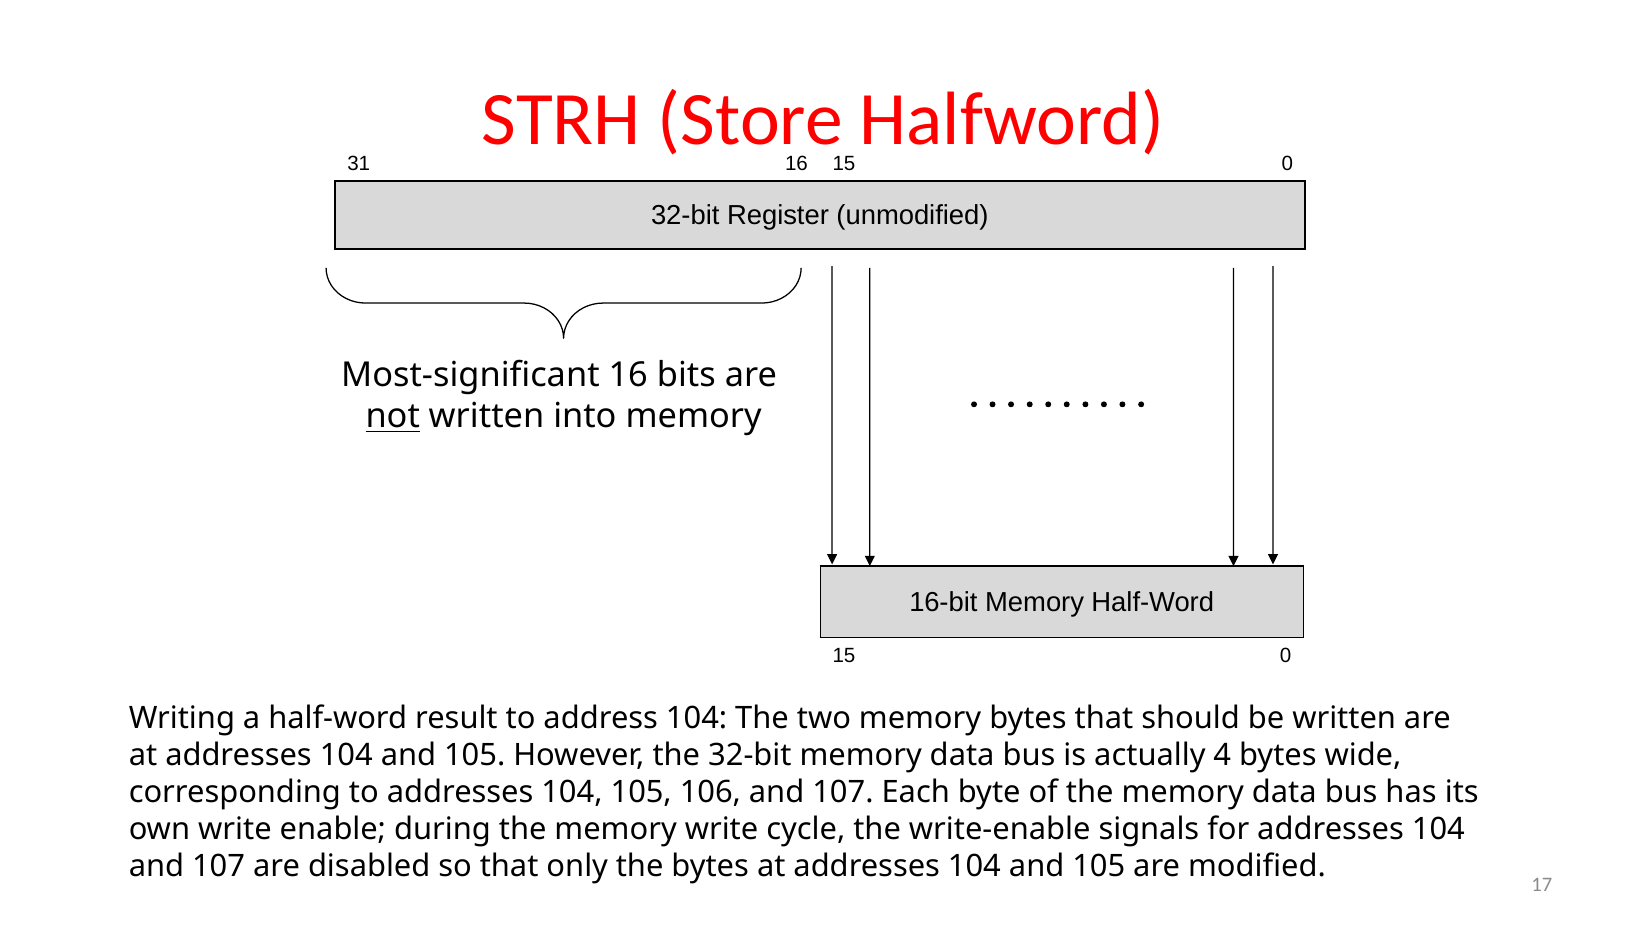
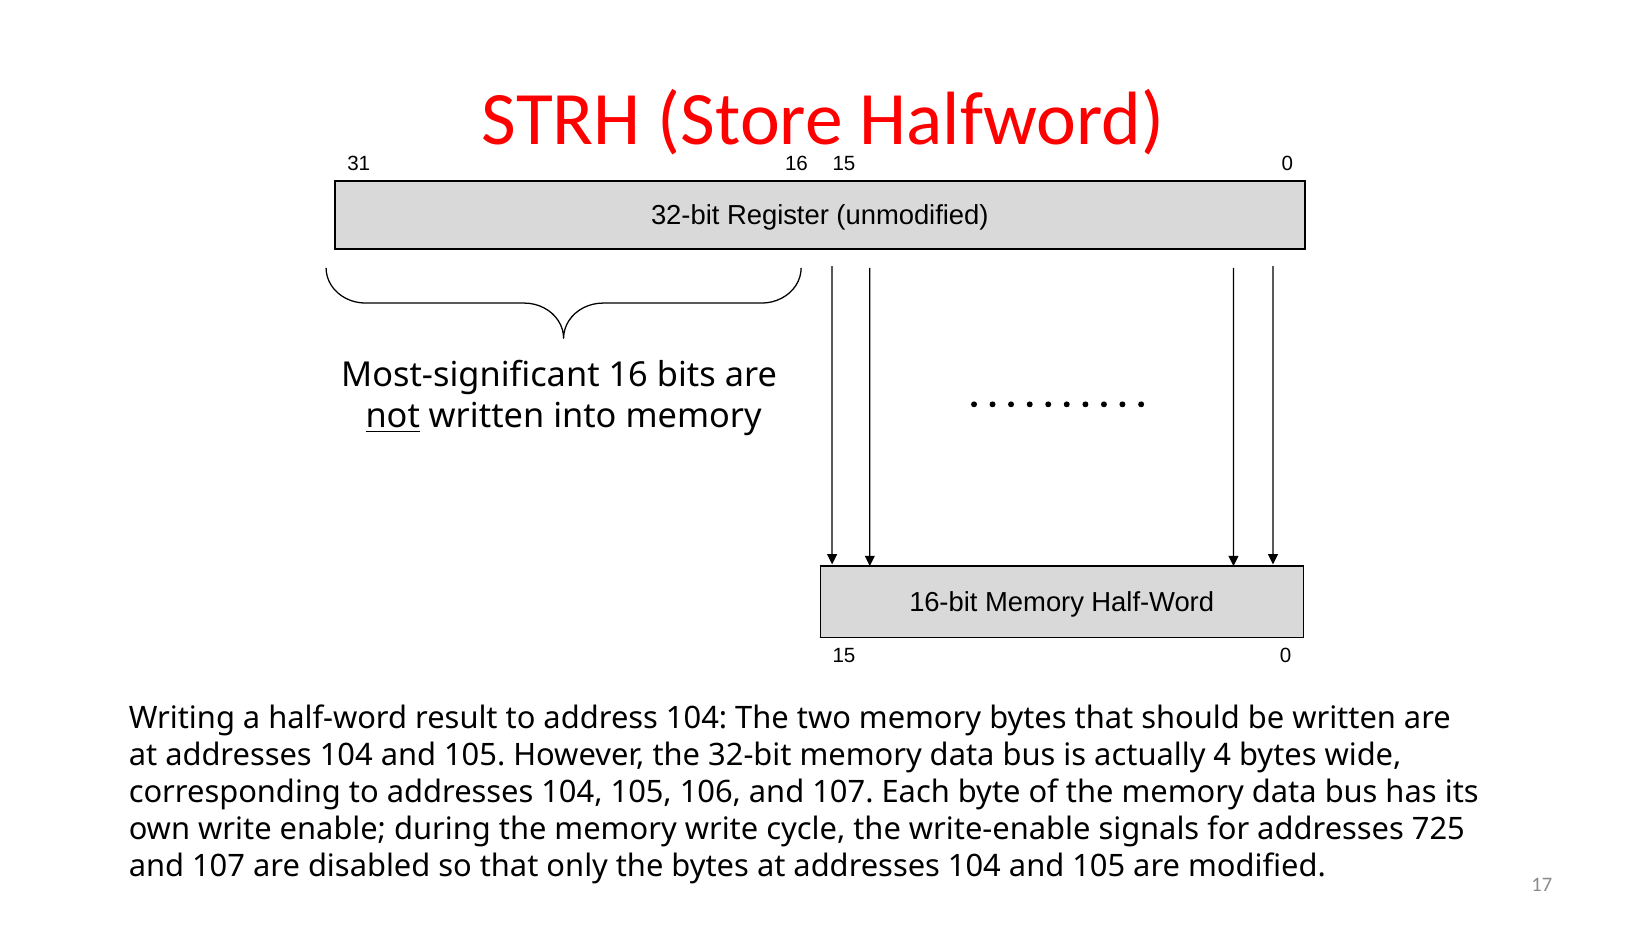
for addresses 104: 104 -> 725 (1438, 829)
